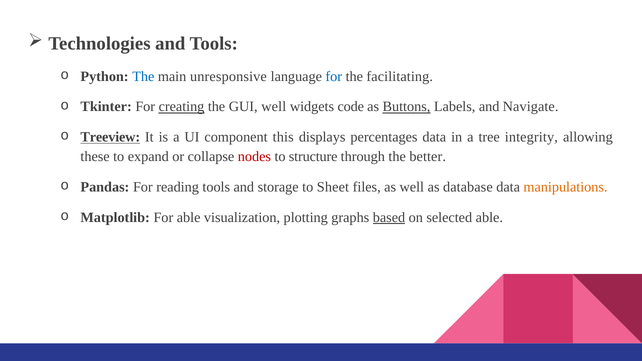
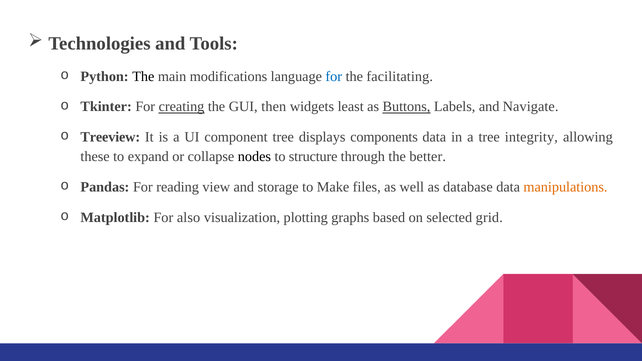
The colour: blue -> black (143, 76)
unresponsive: unresponsive -> modifications (229, 76)
GUI well: well -> then (274, 107)
code: code -> least (351, 107)
Treeview underline: present -> none (110, 137)
component this: this -> tree (283, 137)
percentages: percentages -> components (384, 137)
nodes colour: red -> black (254, 157)
reading tools: tools -> view (216, 187)
Sheet: Sheet -> Make (333, 187)
For able: able -> also (189, 218)
based underline: present -> none (389, 218)
selected able: able -> grid (489, 218)
